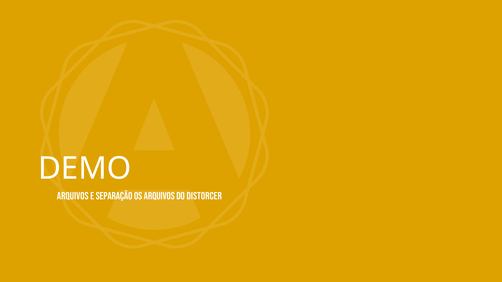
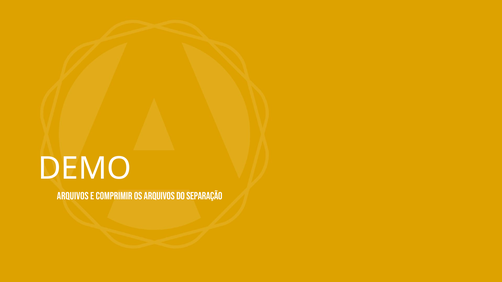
separação: separação -> comprimir (114, 196)
distorcer: distorcer -> separação (204, 196)
